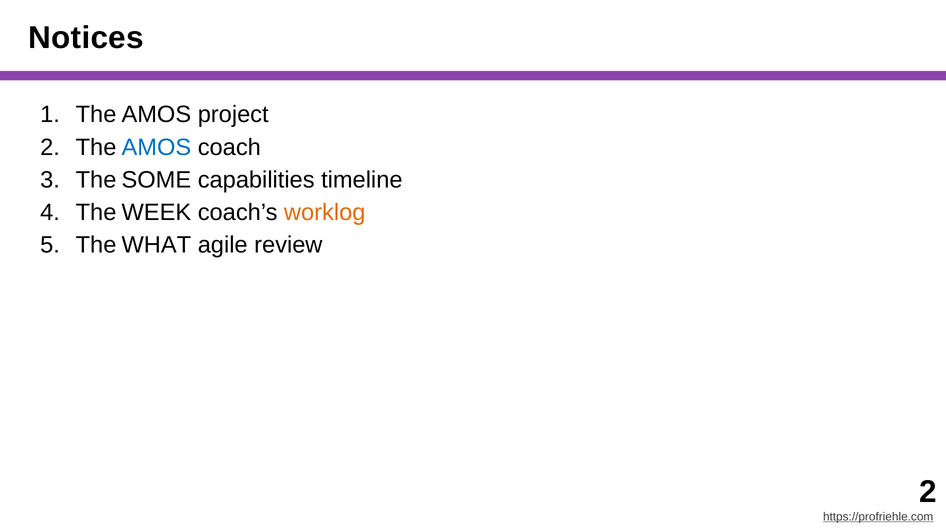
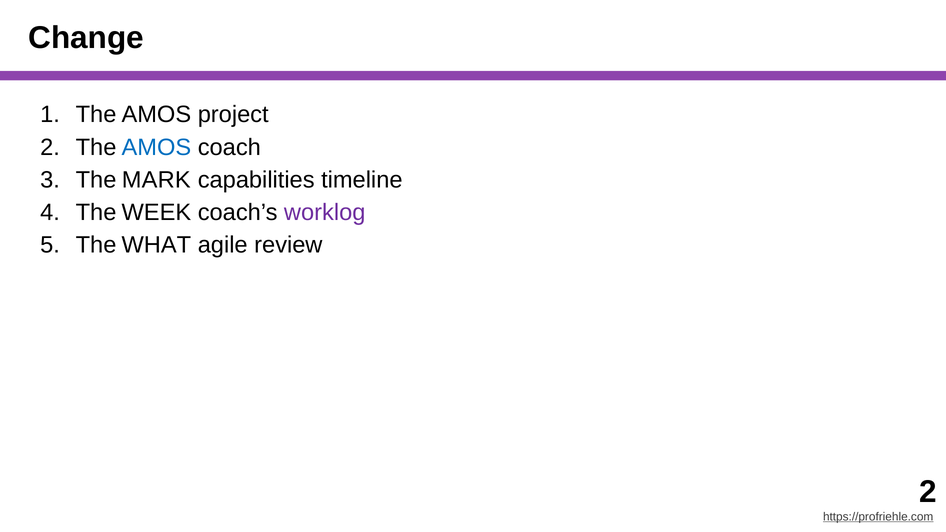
Notices: Notices -> Change (86, 38)
SOME: SOME -> MARK (156, 180)
worklog colour: orange -> purple (325, 213)
